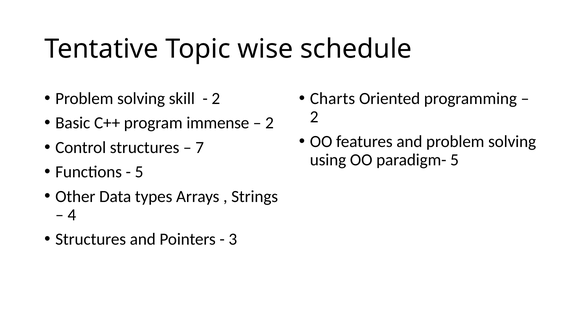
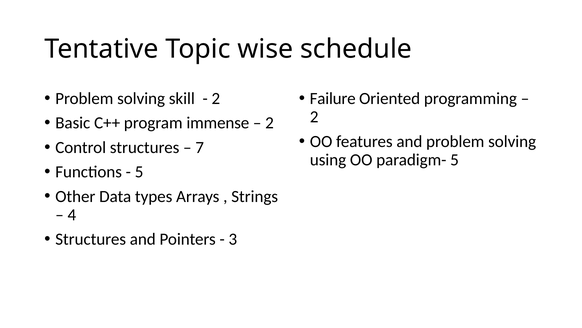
Charts: Charts -> Failure (333, 98)
